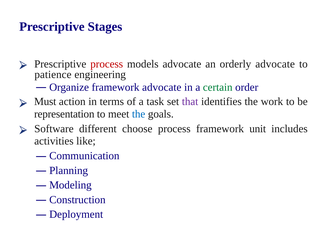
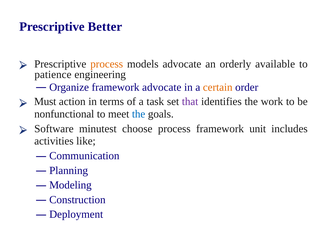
Stages: Stages -> Better (105, 27)
process colour: red -> orange (107, 64)
orderly advocate: advocate -> available (275, 64)
certain colour: green -> orange (218, 87)
representation: representation -> nonfunctional (64, 114)
different: different -> minutest (98, 128)
